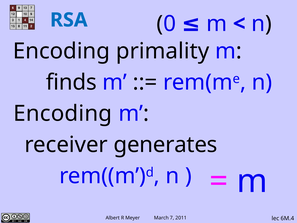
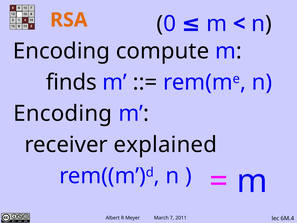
RSA colour: blue -> orange (69, 20)
primality: primality -> compute (163, 51)
generates: generates -> explained (165, 145)
